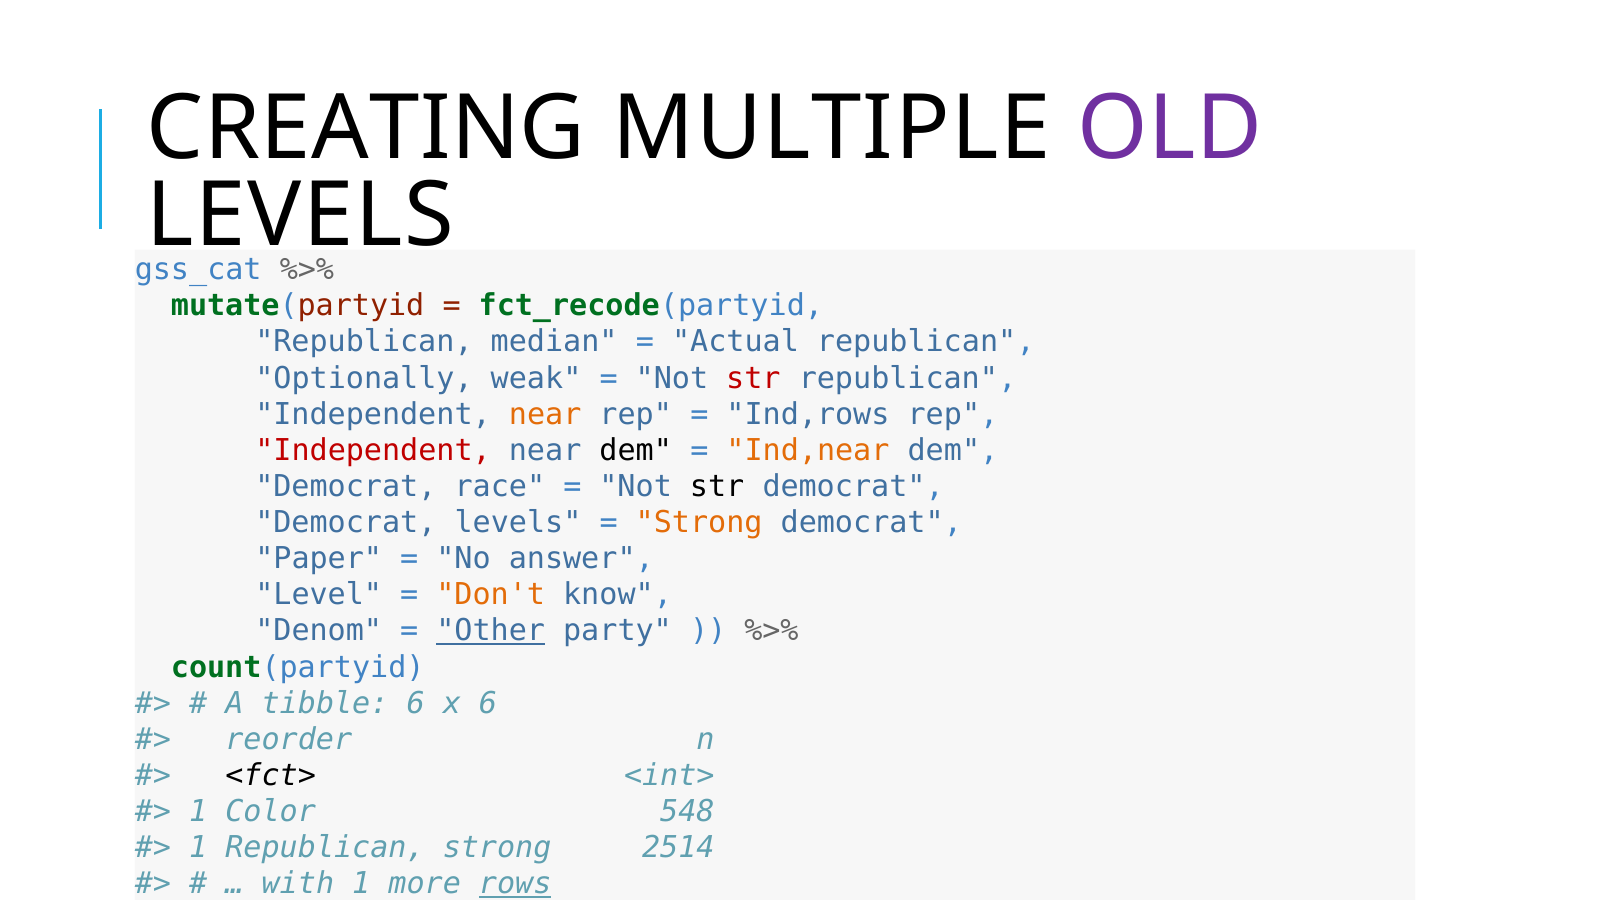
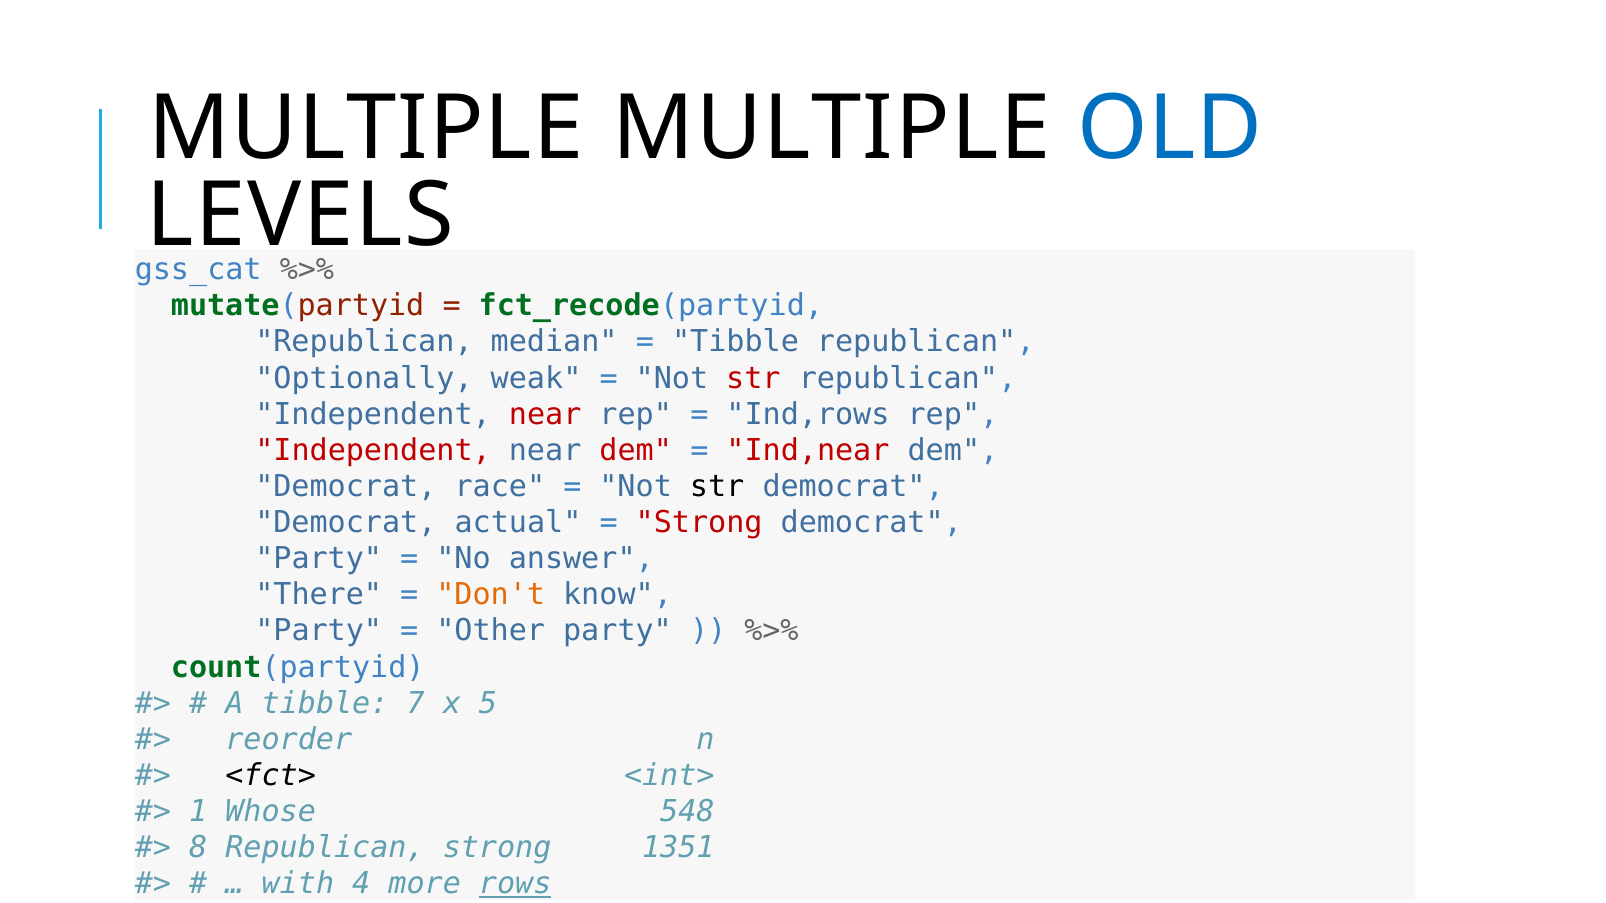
CREATING: CREATING -> MULTIPLE (366, 129)
OLD colour: purple -> blue (1170, 129)
Actual: Actual -> Tibble (735, 342)
near colour: orange -> red (545, 414)
dem colour: black -> red (636, 451)
Ind,near colour: orange -> red (808, 451)
Democrat levels: levels -> actual (518, 523)
Strong colour: orange -> red (699, 523)
Paper: Paper -> Party (319, 559)
Level: Level -> There (319, 595)
Denom: Denom -> Party (319, 631)
Other underline: present -> none (491, 631)
tibble 6: 6 -> 7 (416, 704)
x 6: 6 -> 5 (488, 704)
Color: Color -> Whose (271, 812)
1: 1 -> 8 (198, 848)
2514: 2514 -> 1351 (678, 848)
with 1: 1 -> 4 (361, 884)
